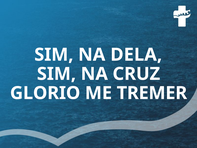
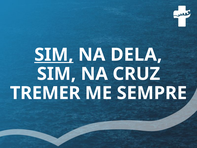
SIM underline: none -> present (54, 55)
GLORIO: GLORIO -> TREMER (45, 93)
TREMER: TREMER -> SEMPRE (152, 93)
